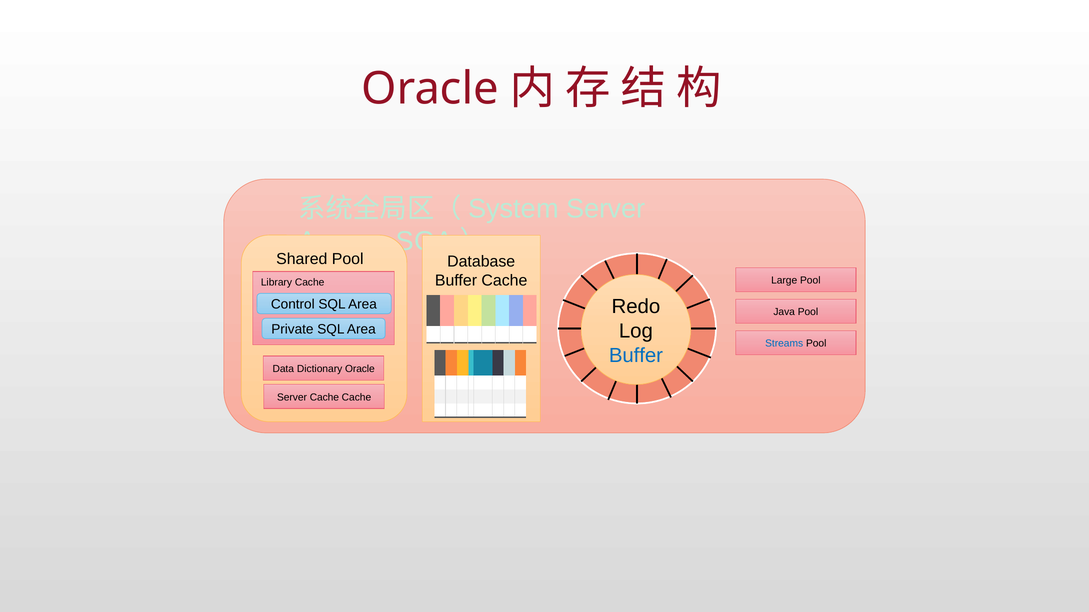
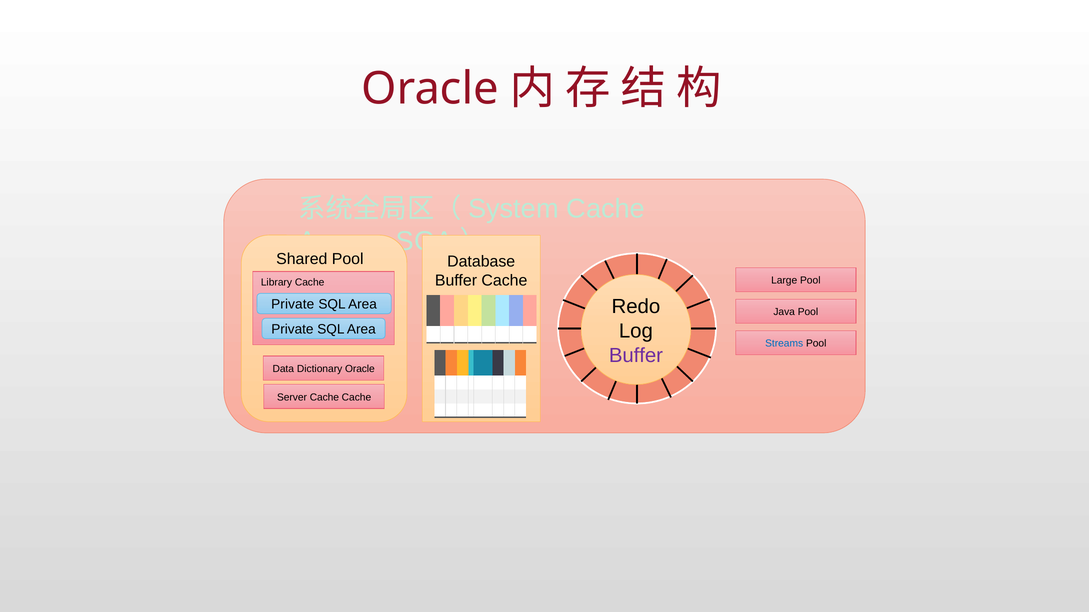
Server: Server -> Cache (606, 209)
Control: Control -> Private (293, 305)
Buffer colour: blue -> purple (636, 356)
